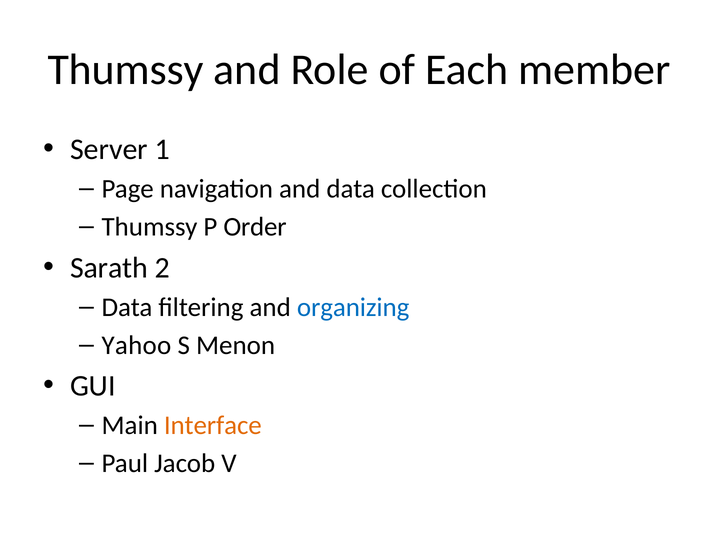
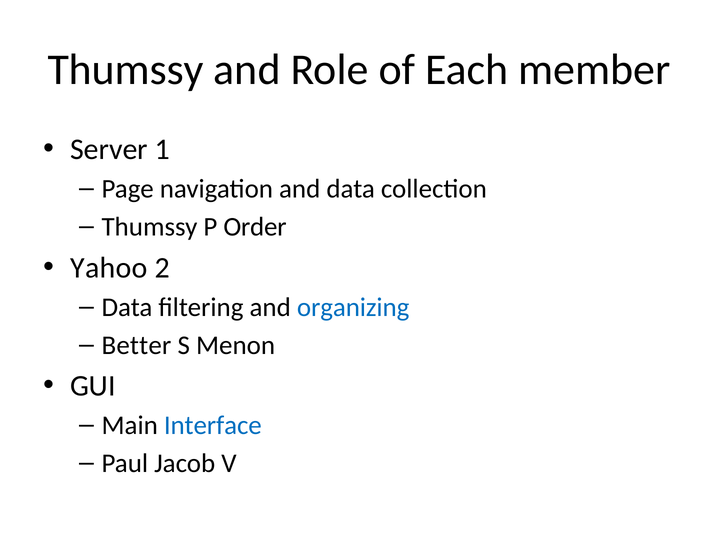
Sarath: Sarath -> Yahoo (109, 268)
Yahoo: Yahoo -> Better (136, 345)
Interface colour: orange -> blue (213, 426)
